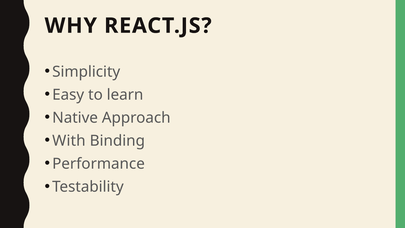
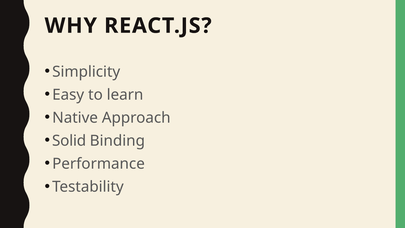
With: With -> Solid (69, 141)
